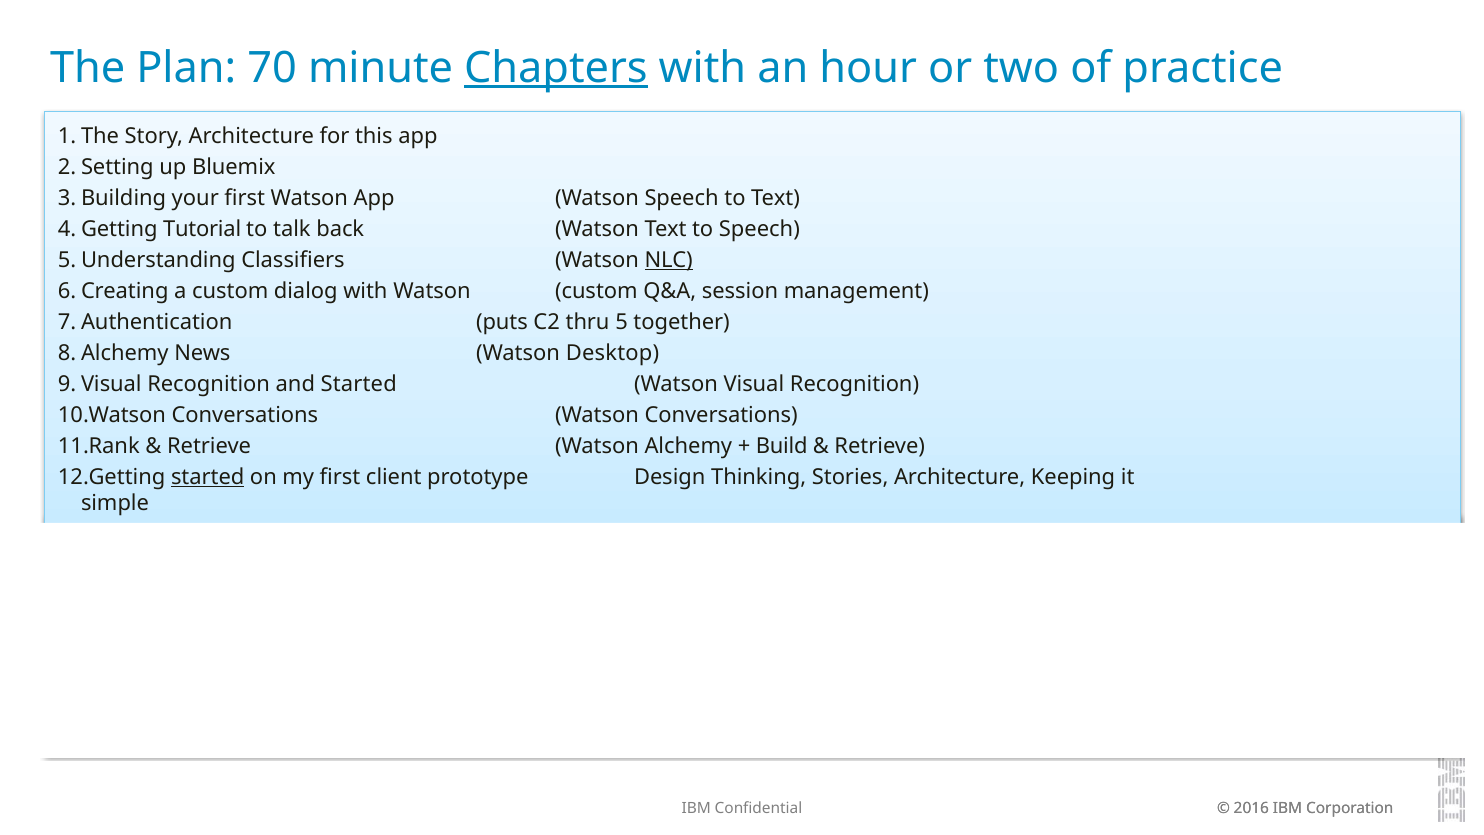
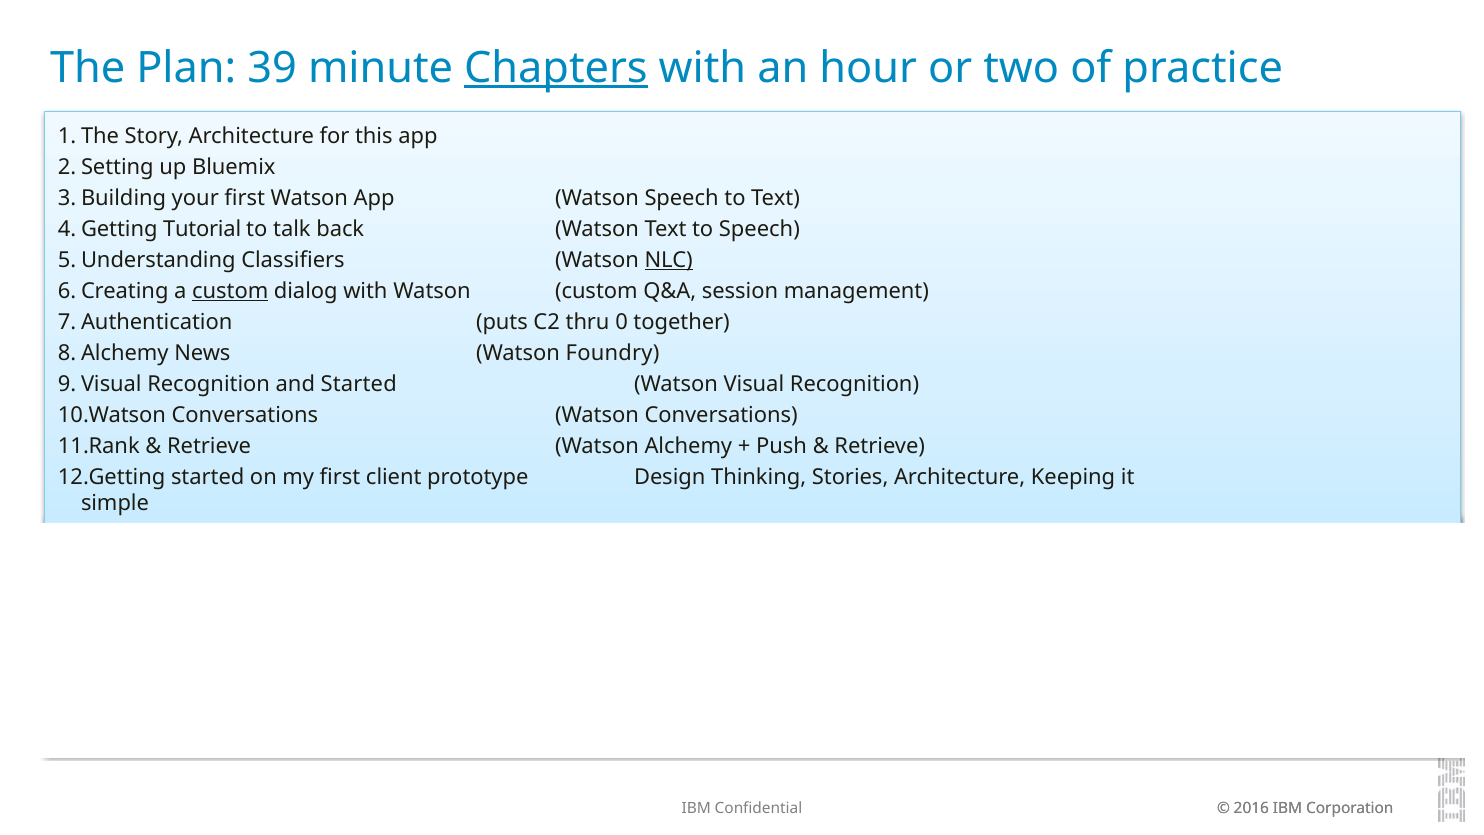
70: 70 -> 39 (272, 68)
custom underline: none -> present (230, 291)
5: 5 -> 0 (622, 322)
Desktop: Desktop -> Foundry (613, 353)
Build: Build -> Push (782, 446)
started underline: present -> none (208, 477)
